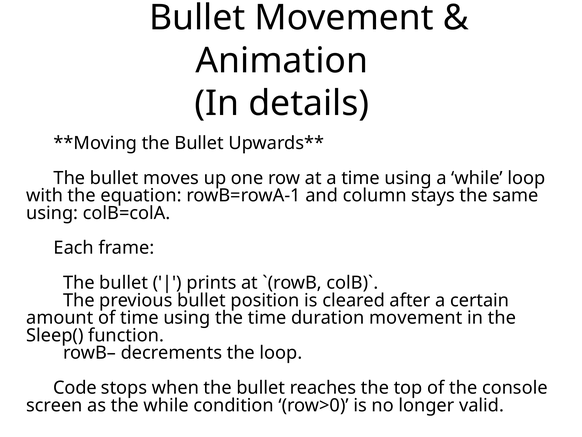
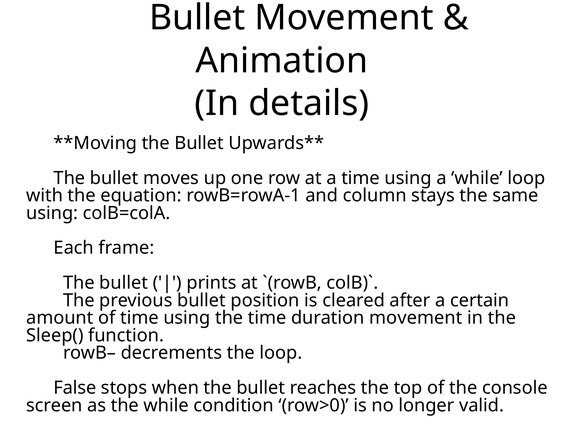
Code: Code -> False (75, 387)
